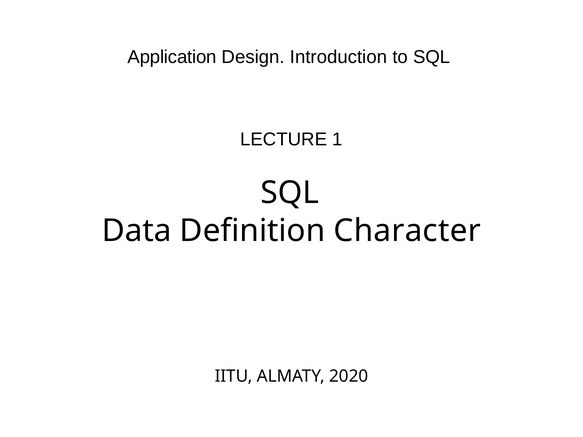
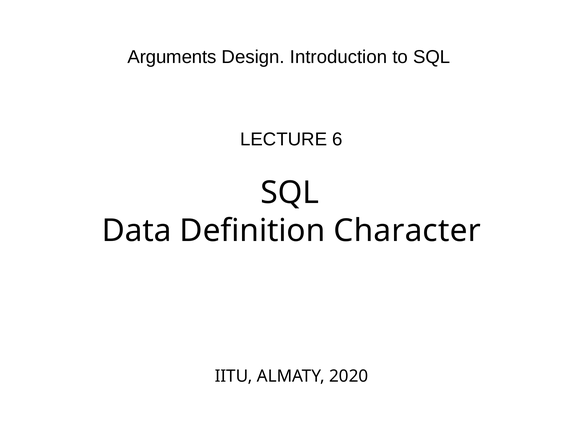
Application: Application -> Arguments (172, 57)
1: 1 -> 6 (337, 140)
